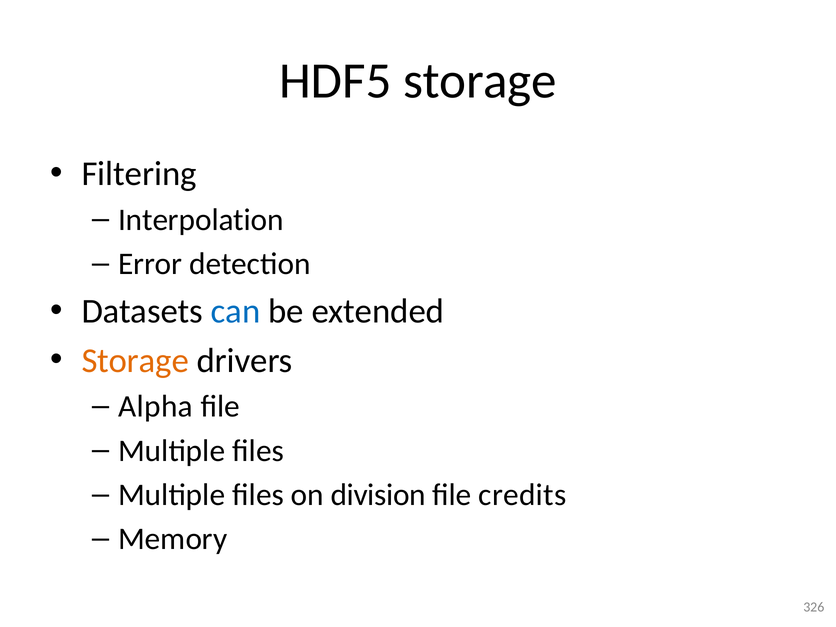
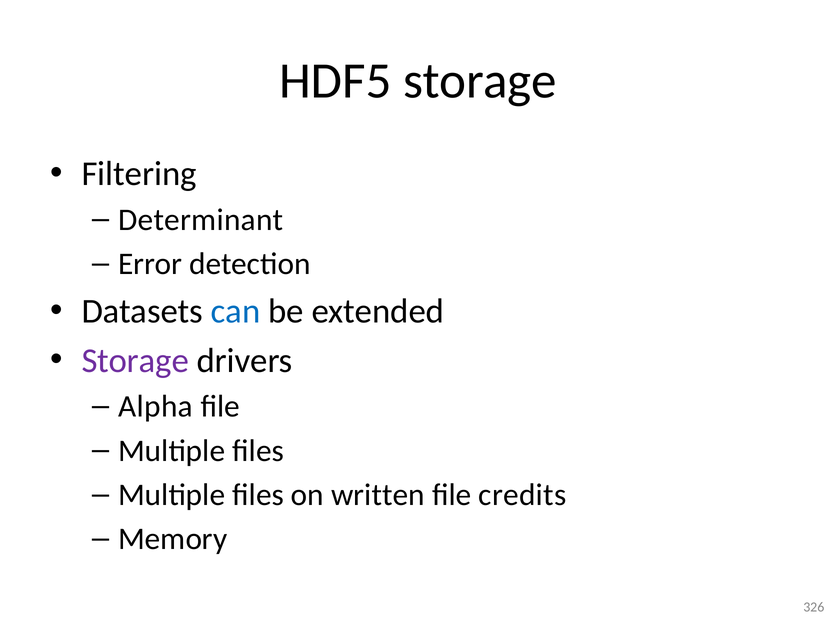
Interpolation: Interpolation -> Determinant (201, 220)
Storage colour: orange -> purple (135, 361)
division: division -> written (378, 495)
